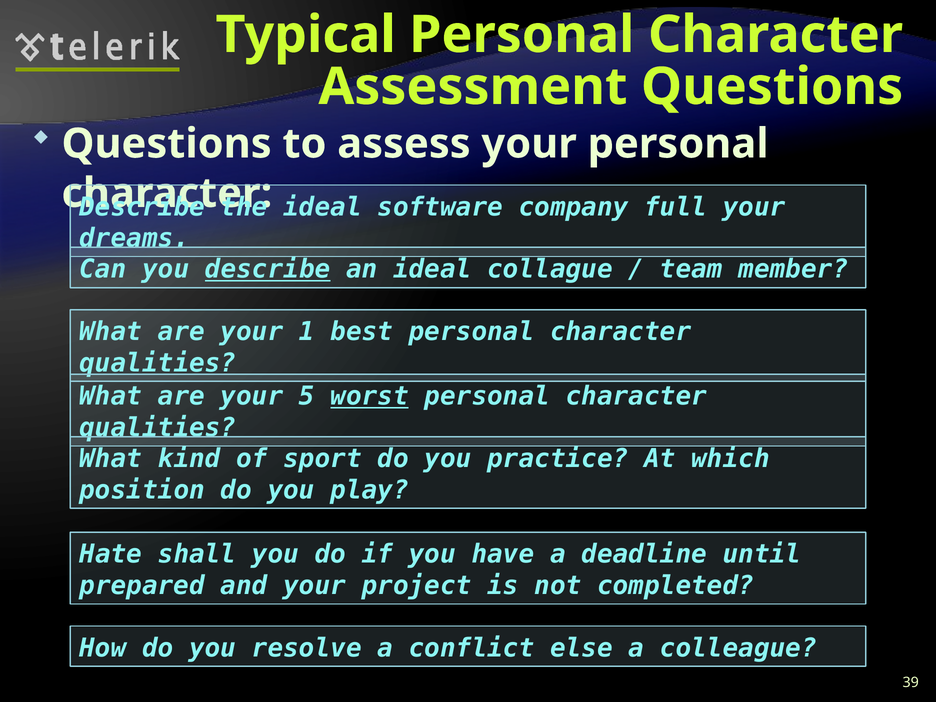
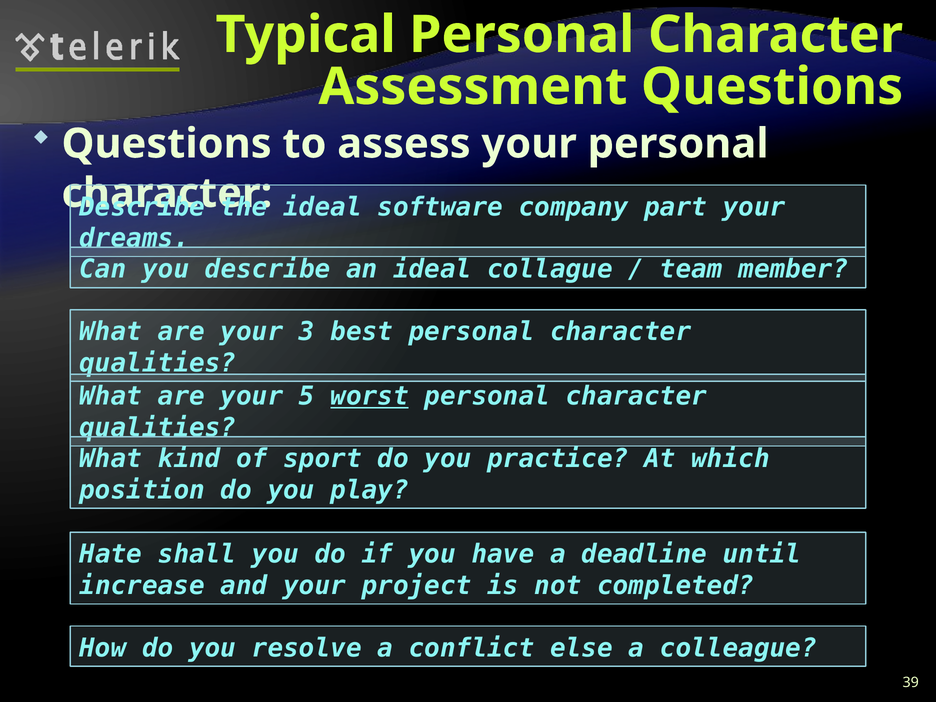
full: full -> part (676, 207)
describe underline: present -> none (268, 269)
1: 1 -> 3 (307, 332)
prepared: prepared -> increase (142, 586)
